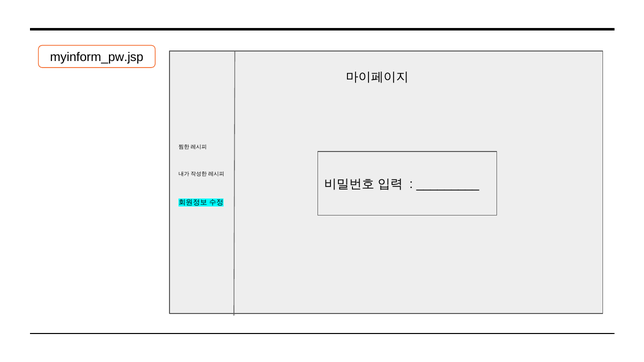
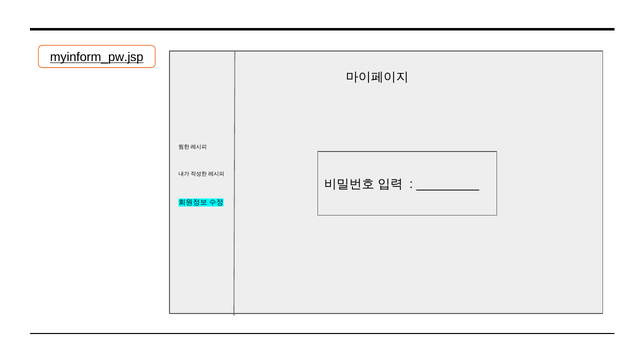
myinform_pw.jsp underline: none -> present (97, 57)
